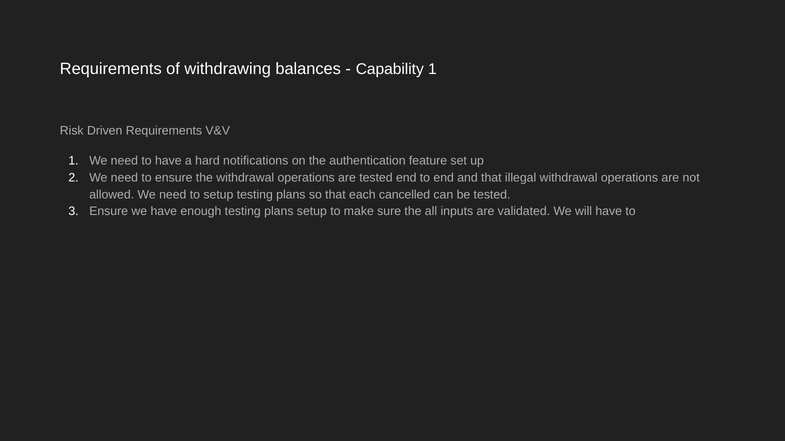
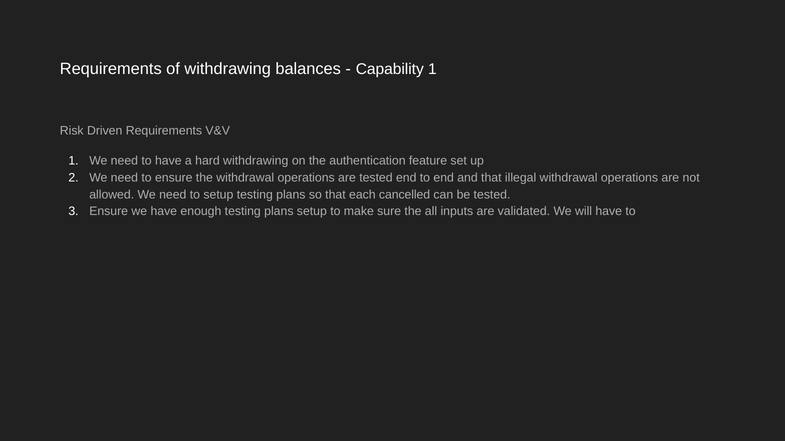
hard notifications: notifications -> withdrawing (256, 161)
